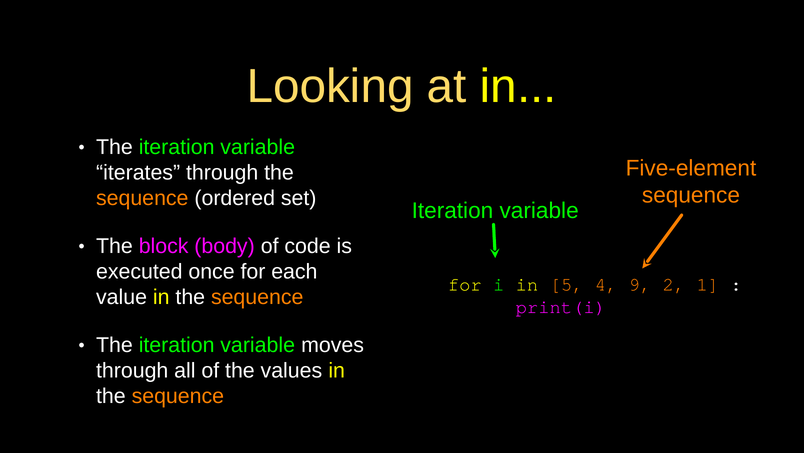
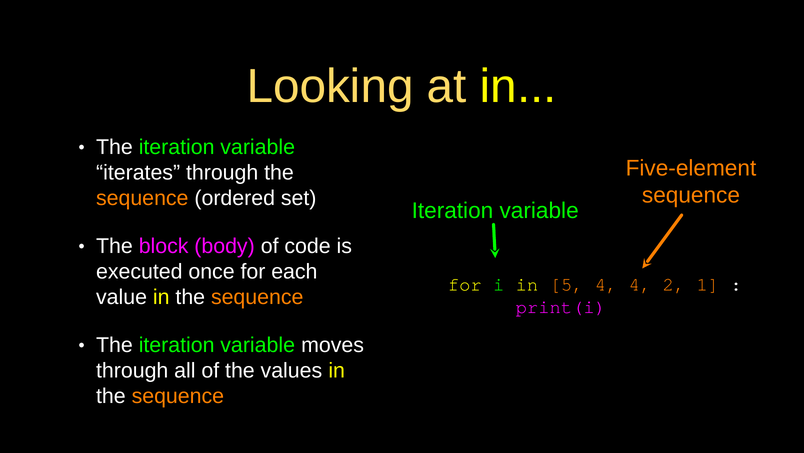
4 9: 9 -> 4 (640, 284)
